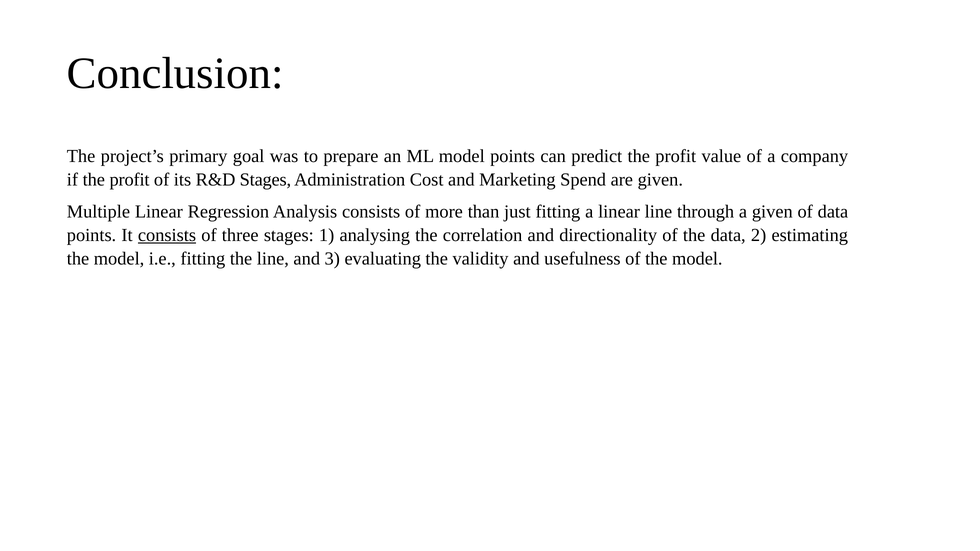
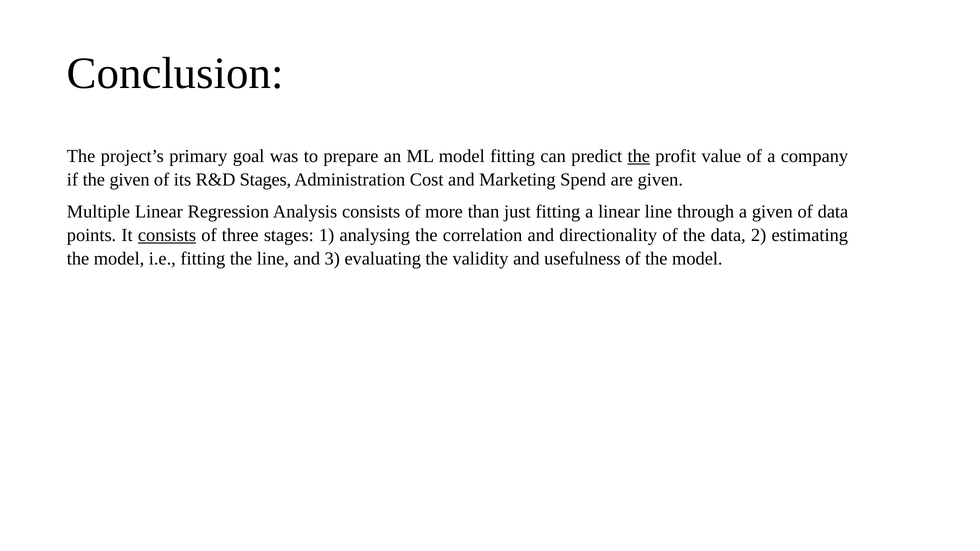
model points: points -> fitting (513, 156)
the underline: none -> present (639, 156)
if the profit: profit -> given (130, 180)
